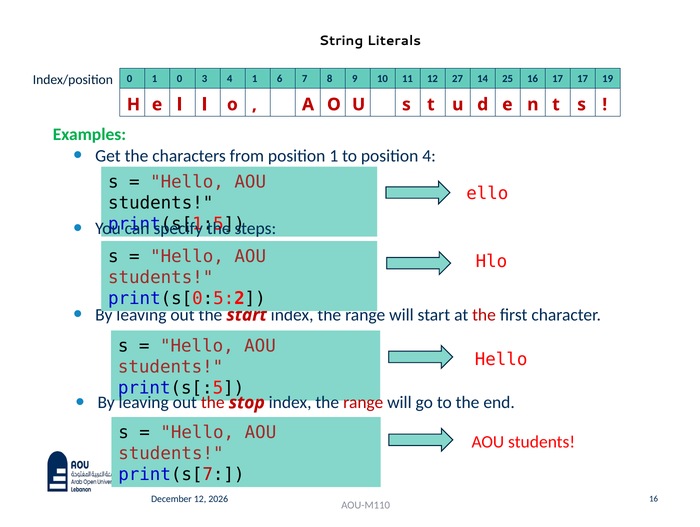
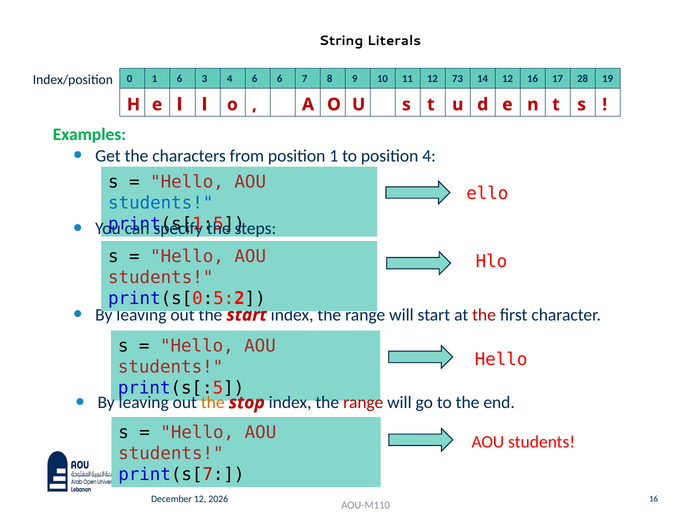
1 0: 0 -> 6 (180, 78)
4 1: 1 -> 6 (255, 78)
27: 27 -> 73 (458, 78)
14 25: 25 -> 12 (508, 78)
17 17: 17 -> 28 (583, 78)
students colour: black -> blue (161, 203)
the colour: red -> orange (213, 402)
